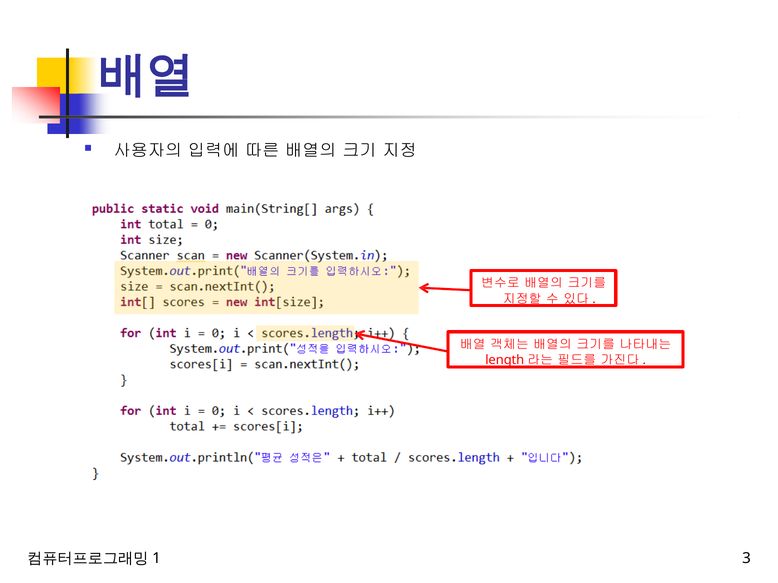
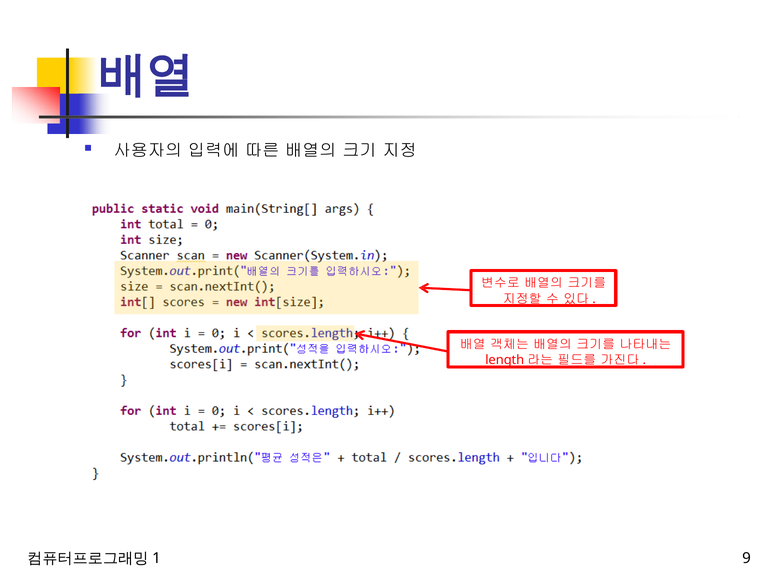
3: 3 -> 9 (747, 559)
